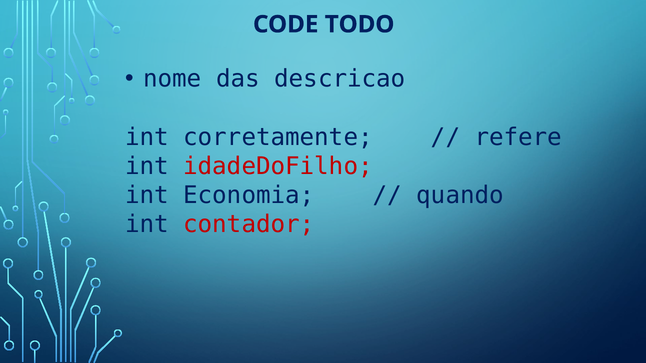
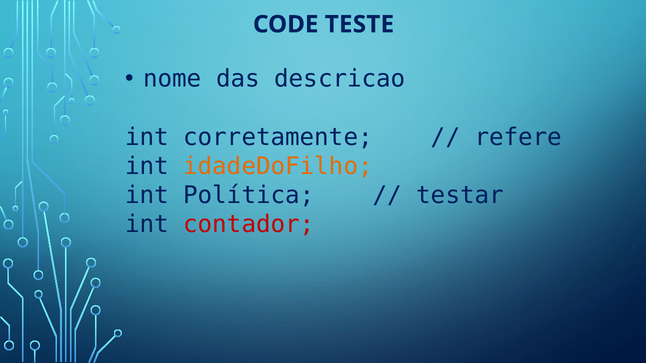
TODO: TODO -> TESTE (359, 24)
idadeDoFilho colour: red -> orange (278, 166)
Economia: Economia -> Política (249, 195)
quando: quando -> testar (460, 195)
